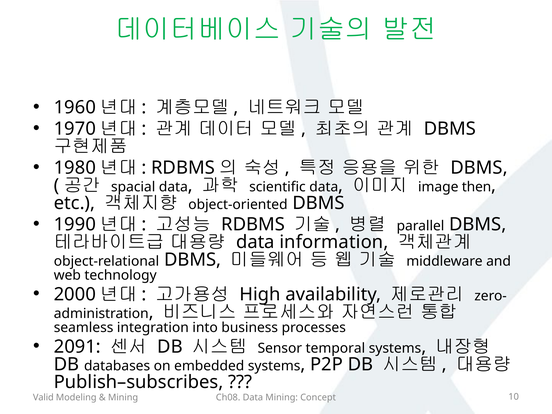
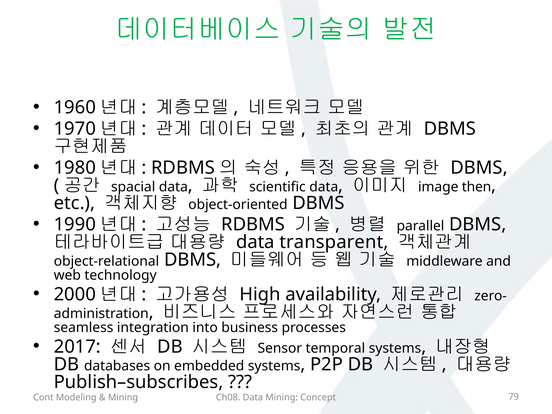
information: information -> transparent (334, 242)
2091: 2091 -> 2017 (77, 347)
Valid: Valid -> Cont (43, 398)
10: 10 -> 79 (514, 397)
